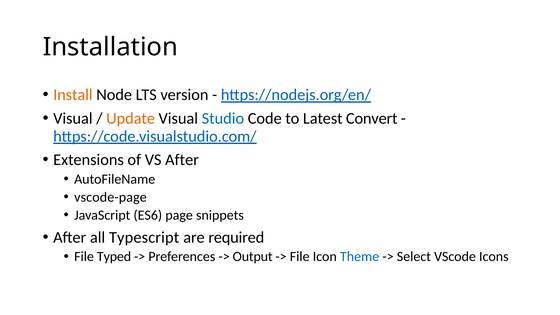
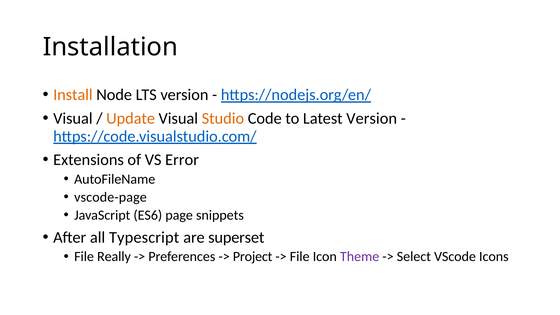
Studio colour: blue -> orange (223, 118)
Latest Convert: Convert -> Version (372, 118)
VS After: After -> Error (182, 160)
required: required -> superset (236, 237)
Typed: Typed -> Really (114, 257)
Output: Output -> Project (253, 257)
Theme colour: blue -> purple (360, 257)
